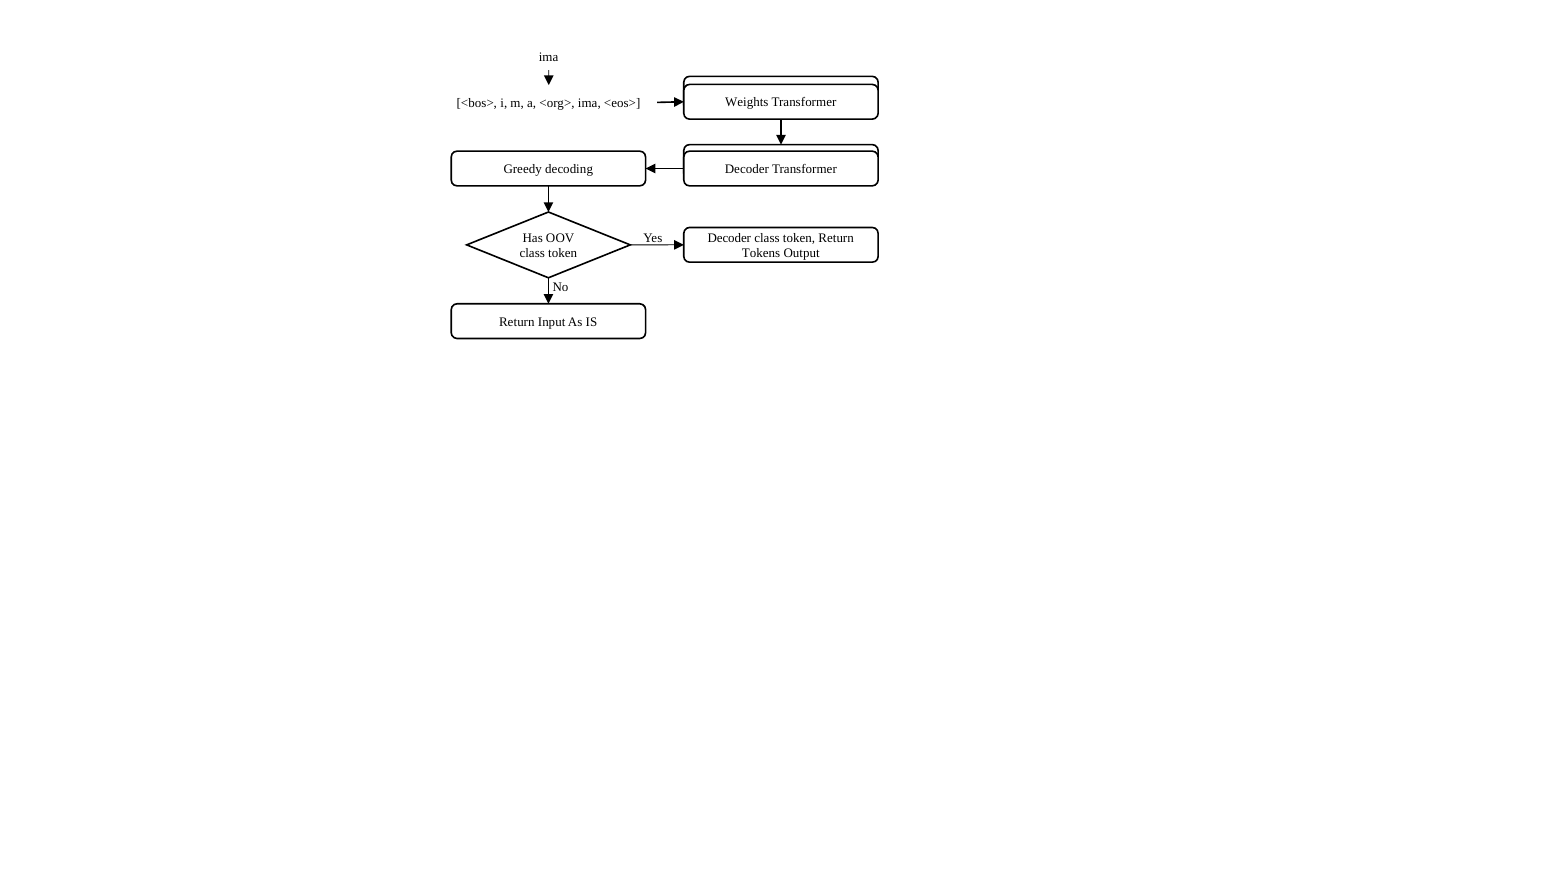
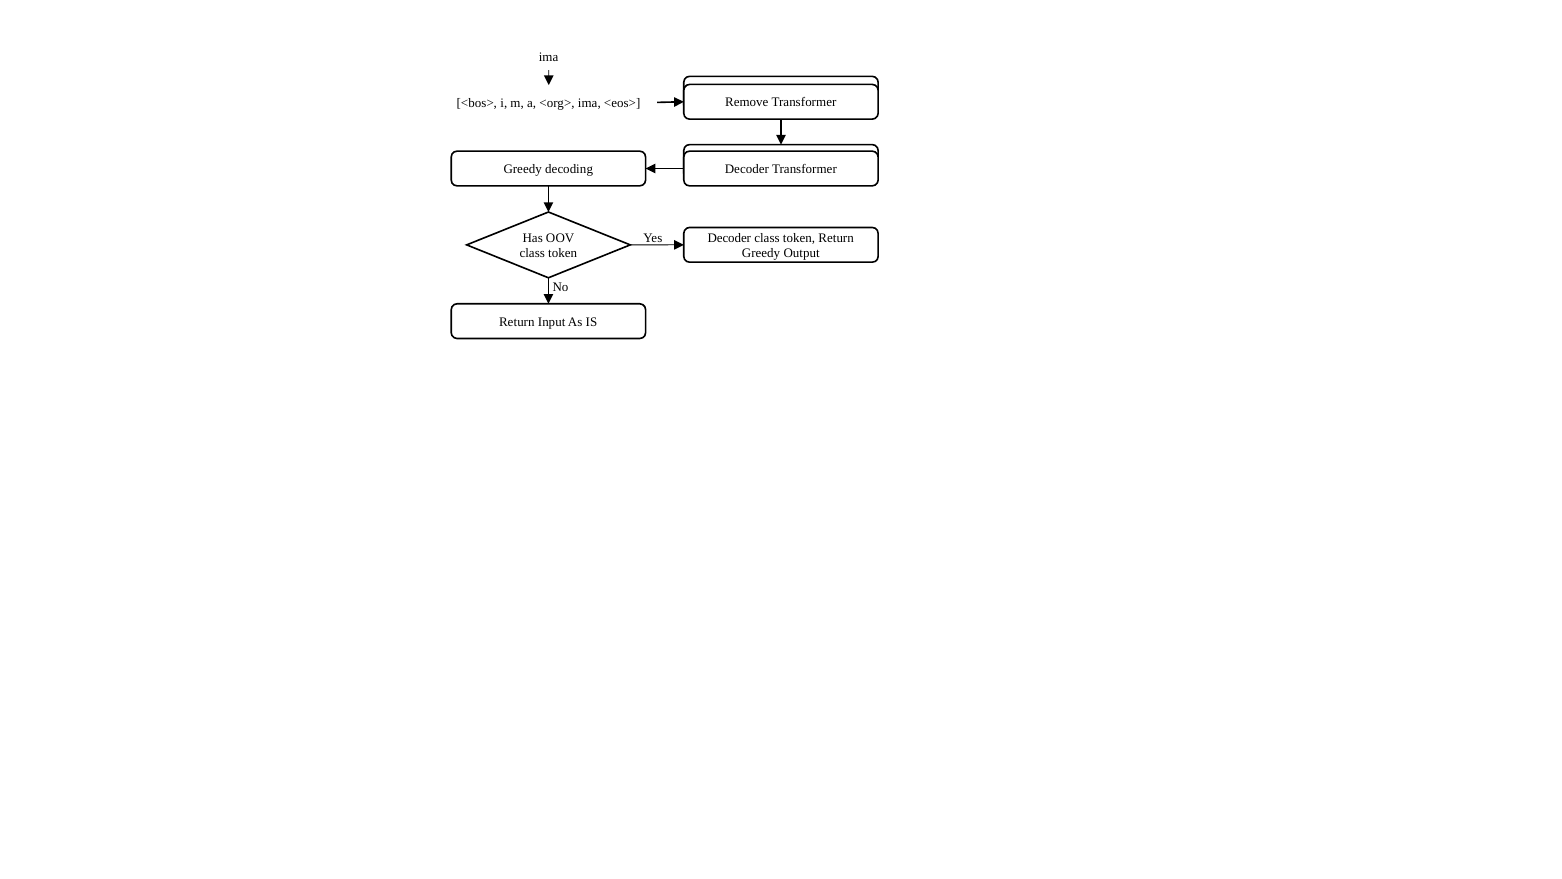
Weights: Weights -> Remove (747, 103)
Tokens: Tokens -> Greedy (761, 253)
